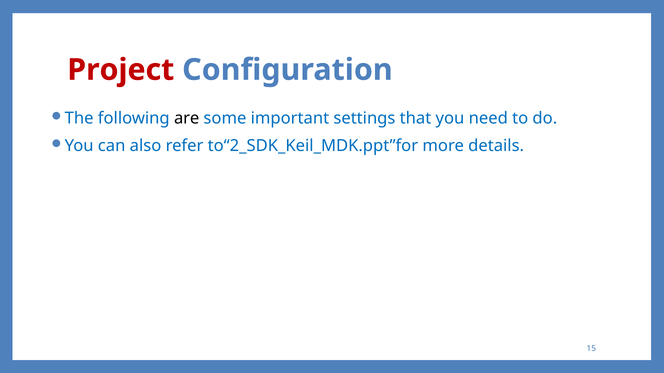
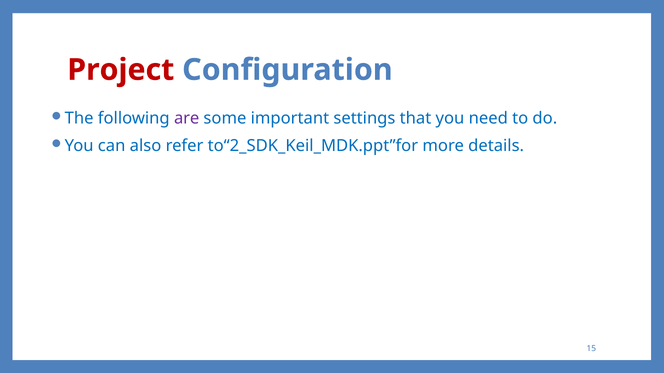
are colour: black -> purple (187, 118)
